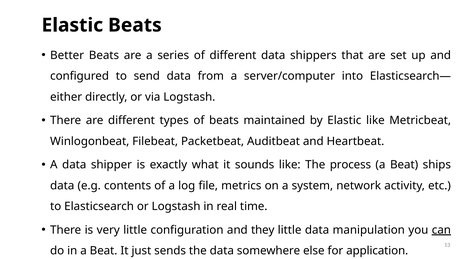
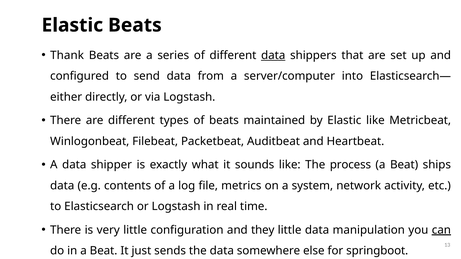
Better: Better -> Thank (67, 56)
data underline: none -> present (273, 56)
application: application -> springboot (377, 251)
